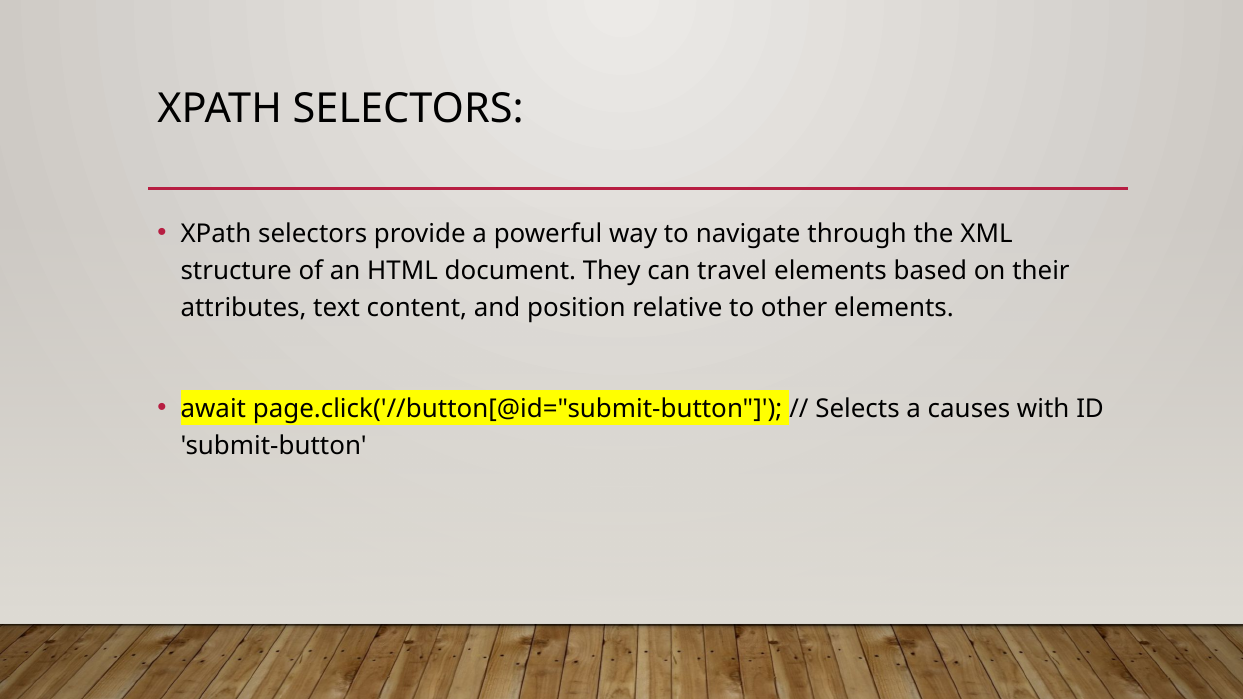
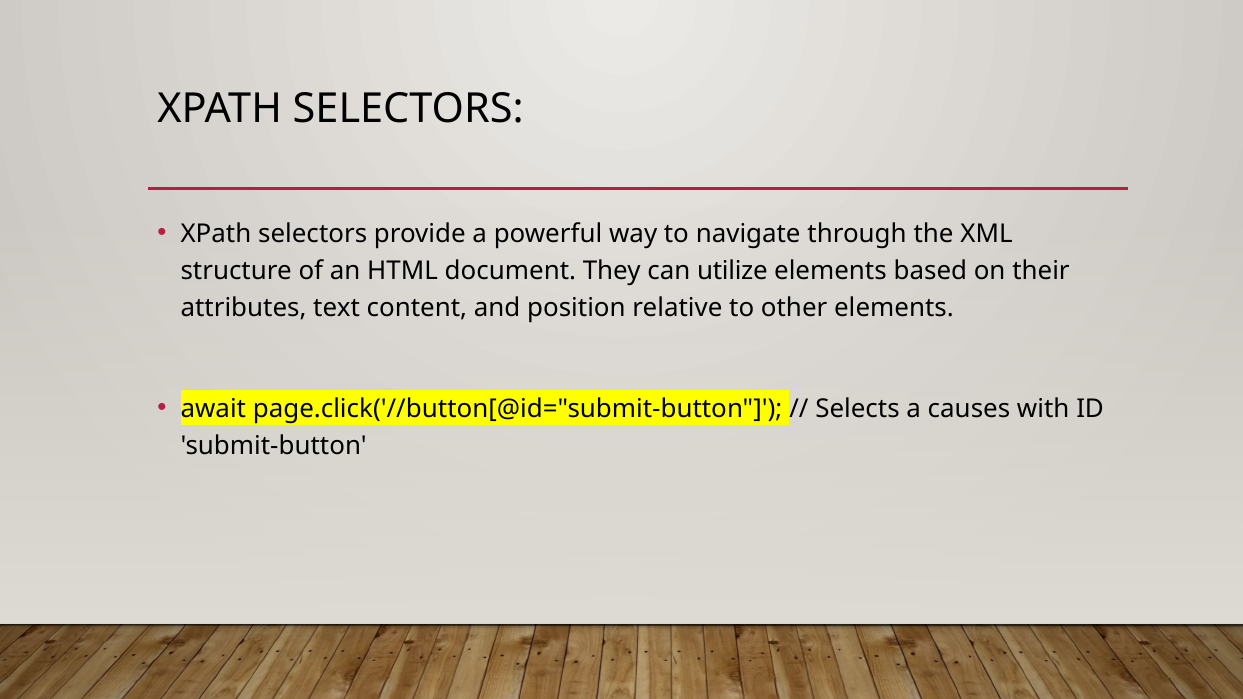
travel: travel -> utilize (732, 271)
